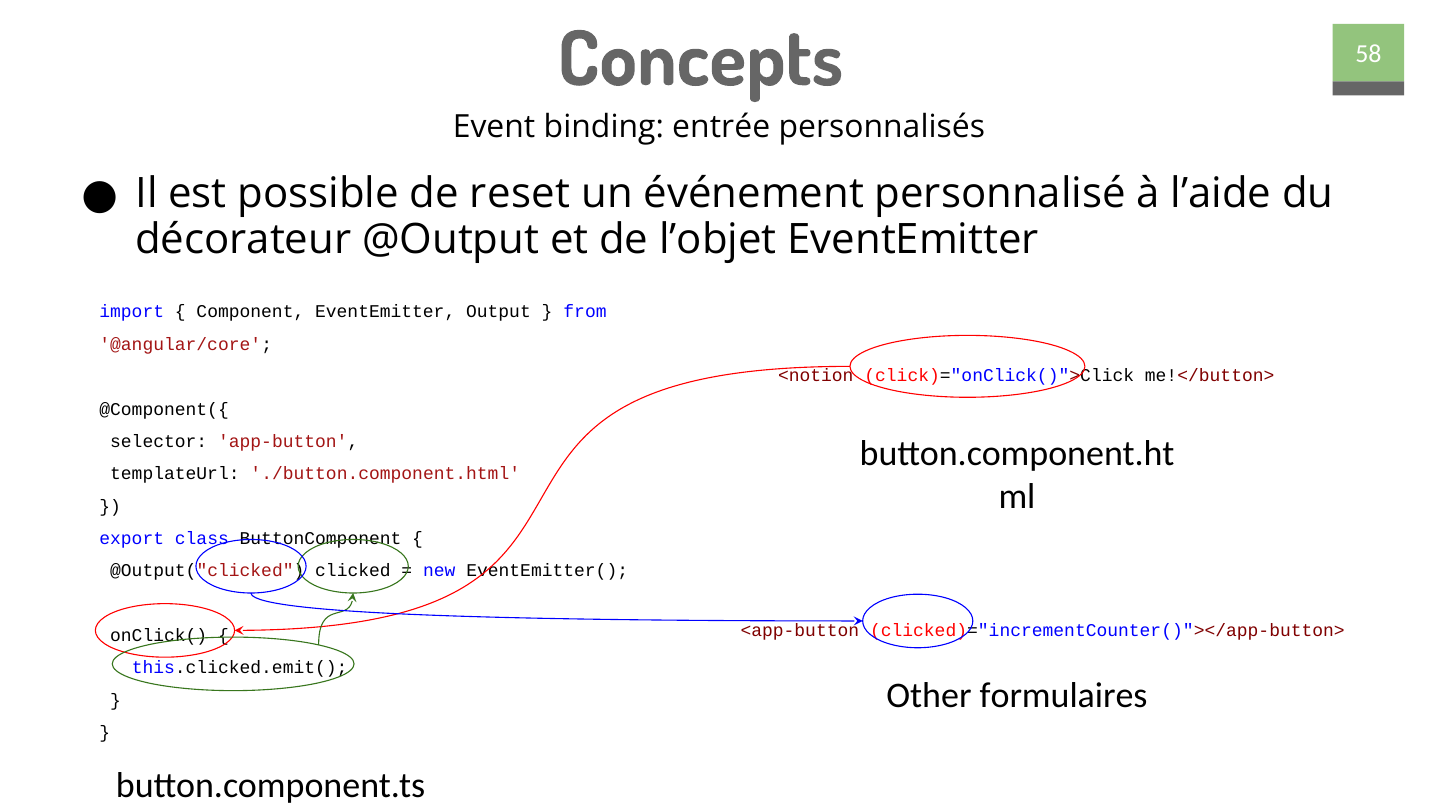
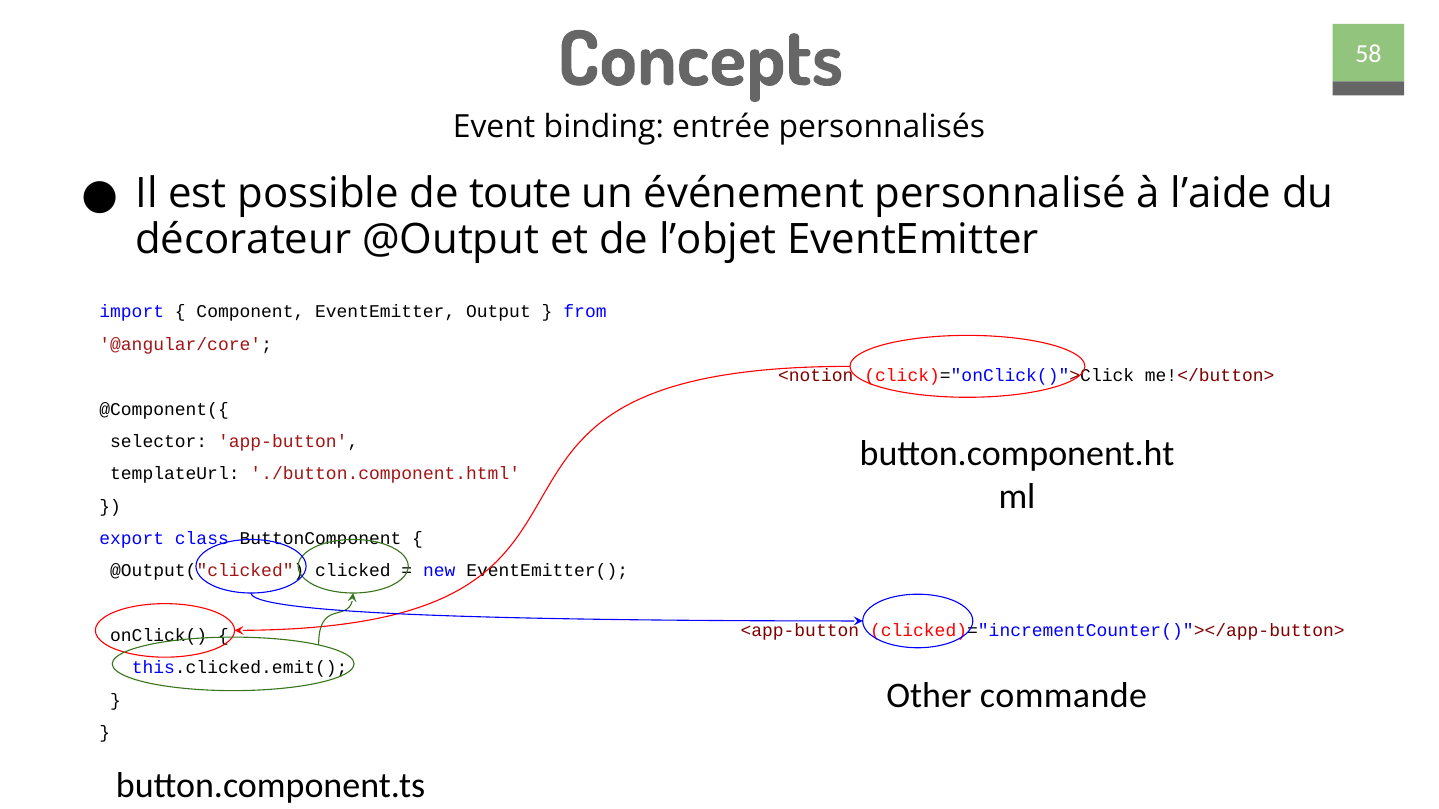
reset: reset -> toute (520, 194)
formulaires: formulaires -> commande (1063, 696)
